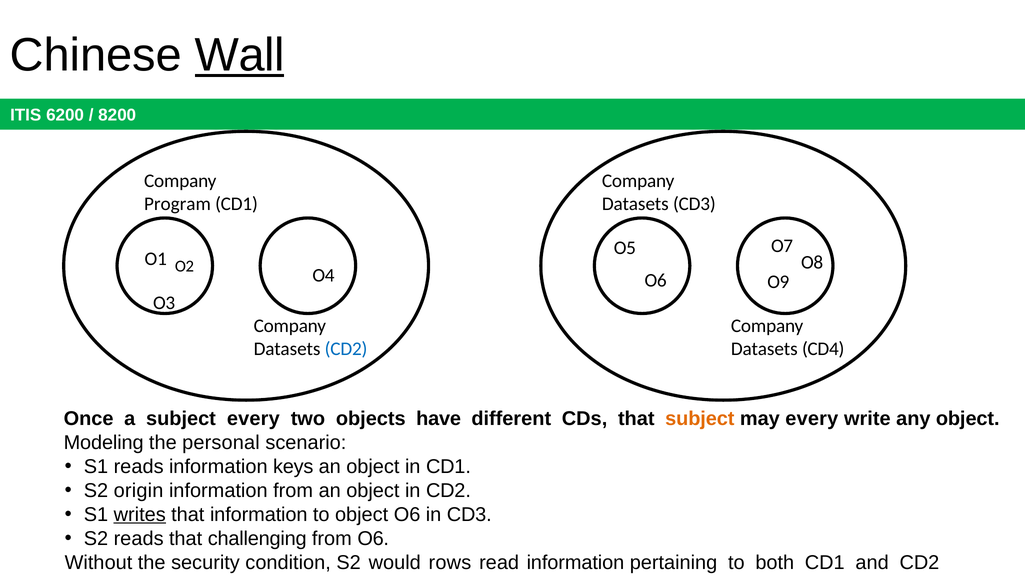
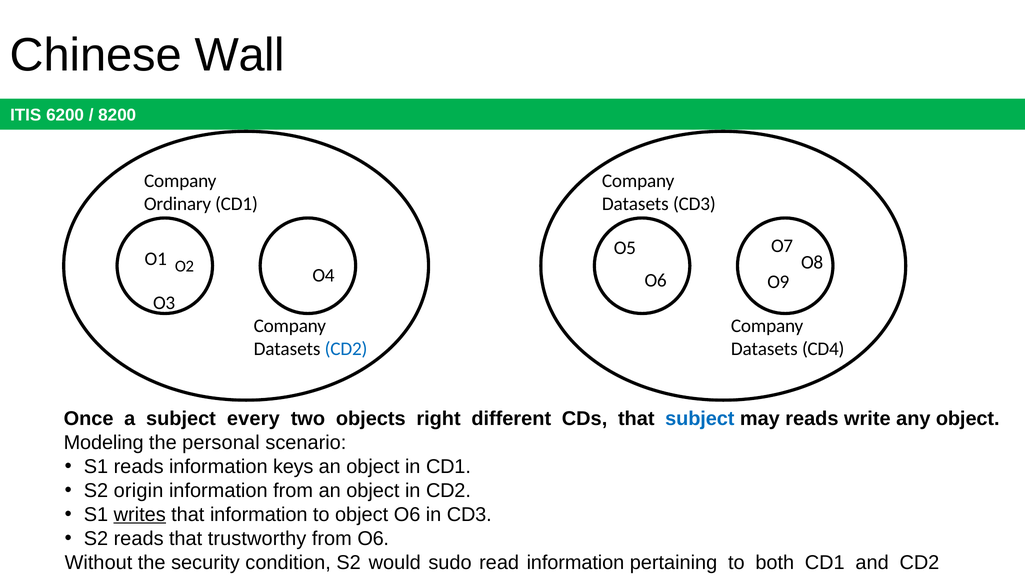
Wall underline: present -> none (240, 55)
Program: Program -> Ordinary (178, 204)
have: have -> right (439, 418)
subject colour: orange -> blue (700, 418)
may every: every -> reads (812, 418)
challenging: challenging -> trustworthy (257, 538)
rows: rows -> sudo (450, 562)
